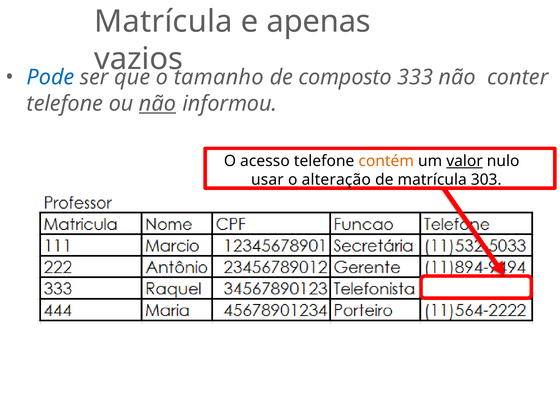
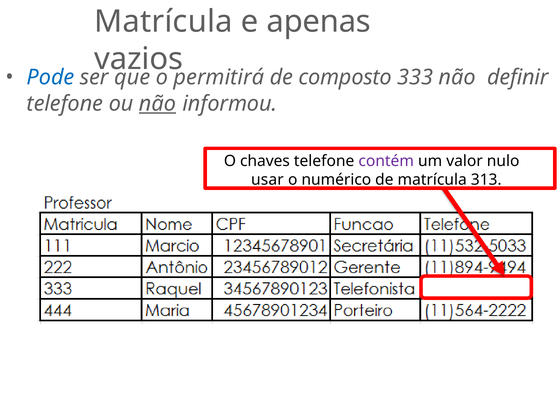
tamanho: tamanho -> permitirá (219, 77)
conter: conter -> definir (518, 77)
acesso: acesso -> chaves (265, 161)
contém colour: orange -> purple (386, 161)
valor underline: present -> none (465, 161)
alteração: alteração -> numérico (336, 180)
303: 303 -> 313 (486, 180)
